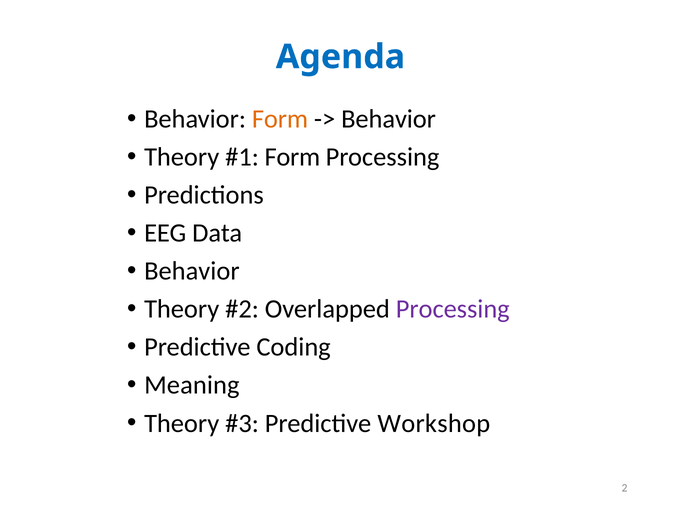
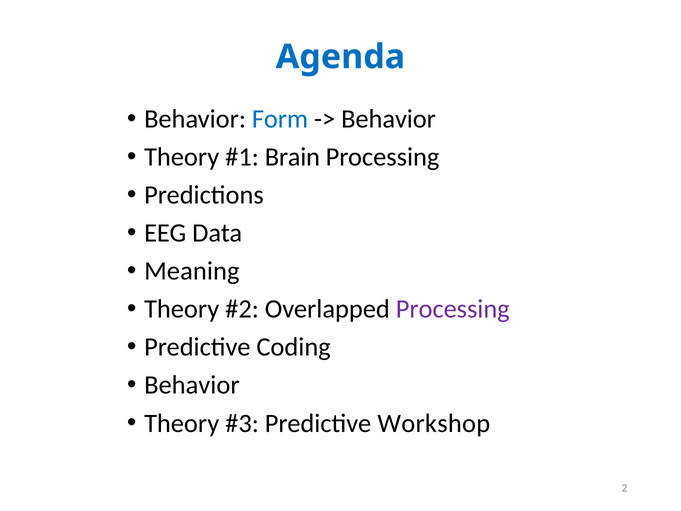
Form colour: orange -> blue (280, 119)
Form: Form -> Brain (292, 157)
Behavior: Behavior -> Meaning (192, 271)
Meaning: Meaning -> Behavior (192, 385)
